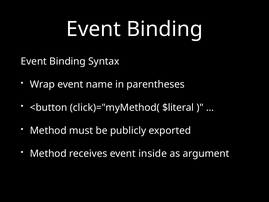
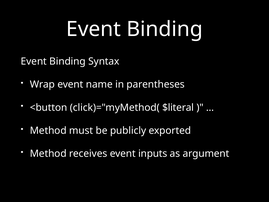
inside: inside -> inputs (153, 153)
